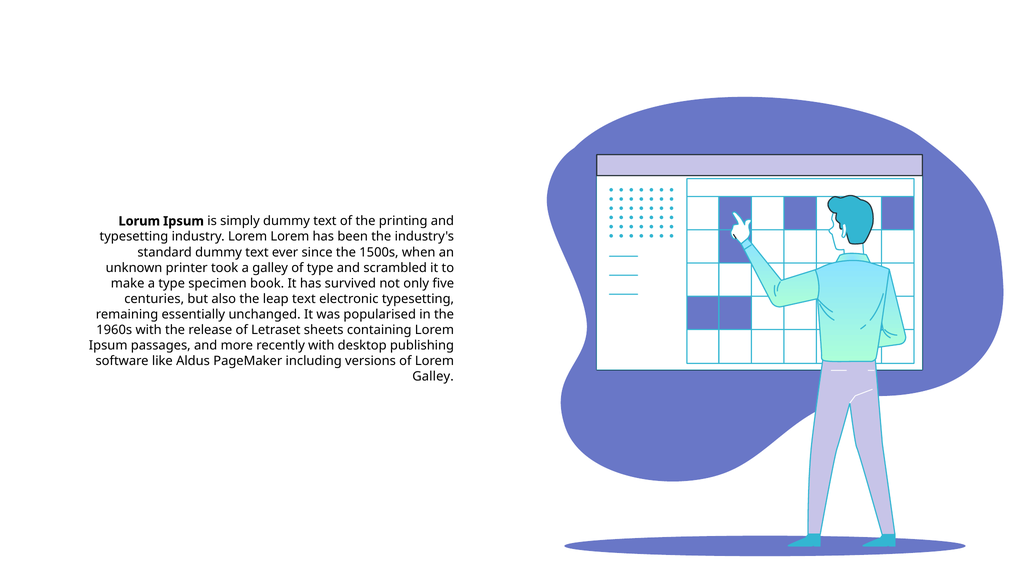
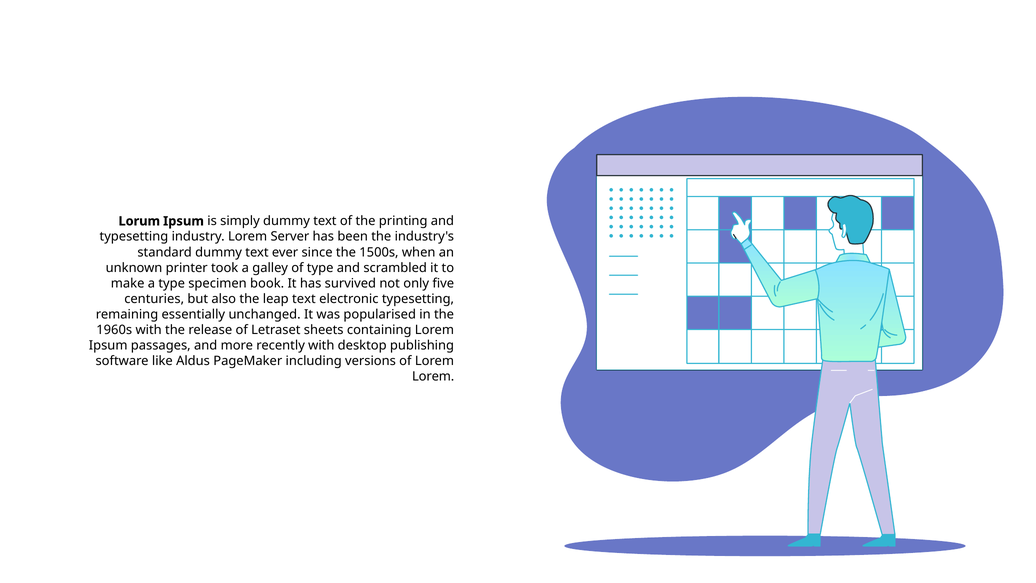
Lorem Lorem: Lorem -> Server (290, 237)
Galley: Galley -> Lorem (433, 376)
